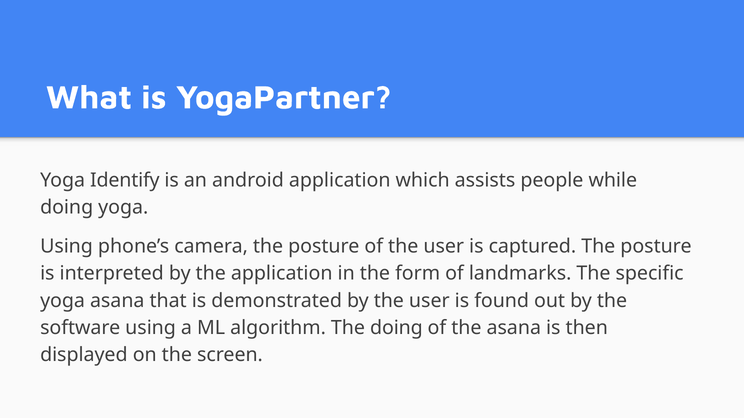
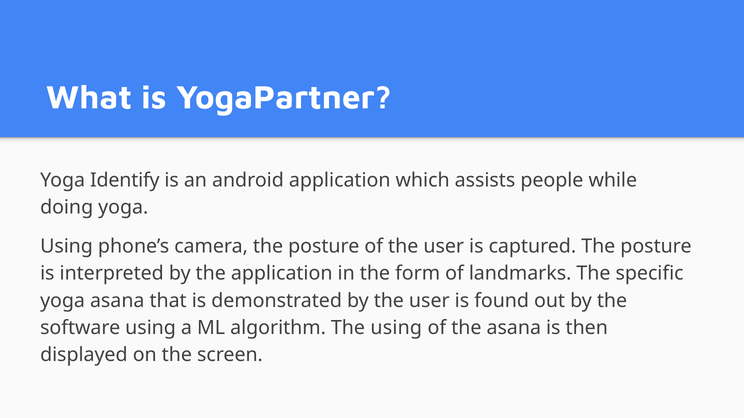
The doing: doing -> using (396, 328)
